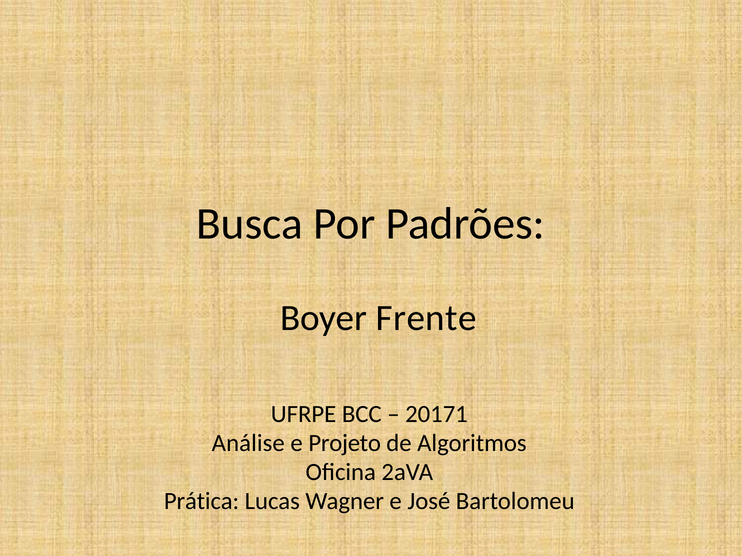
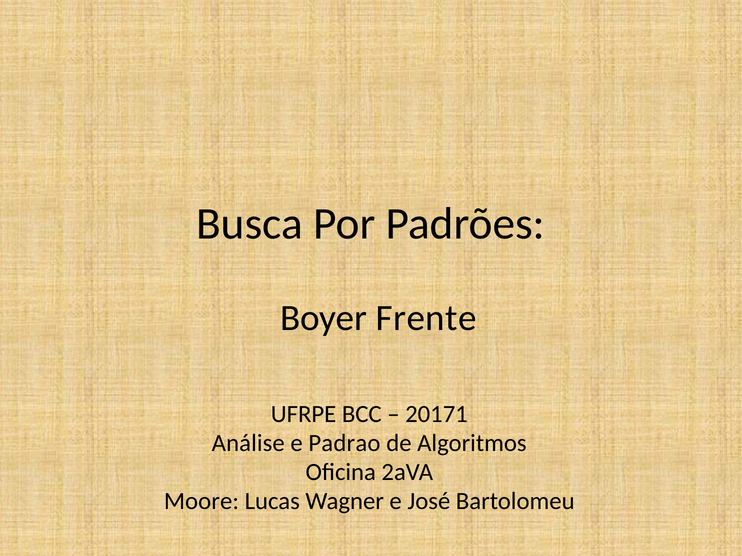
Projeto: Projeto -> Padrao (344, 443)
Prática: Prática -> Moore (201, 501)
